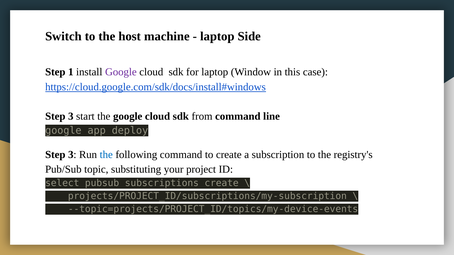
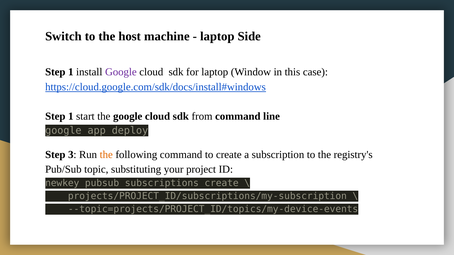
3: 3 -> 1 (71, 117)
the colour: blue -> orange (106, 155)
select: select -> newkey (62, 183)
